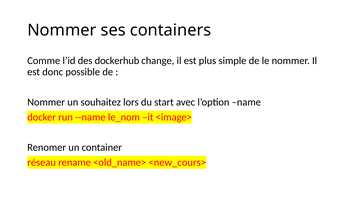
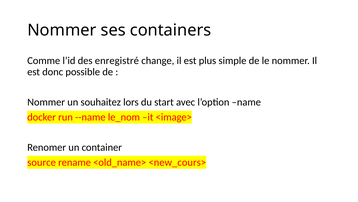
dockerhub: dockerhub -> enregistré (117, 61)
réseau: réseau -> source (42, 162)
